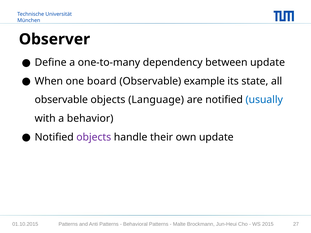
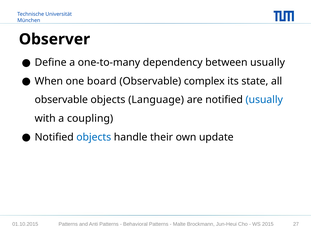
between update: update -> usually (268, 63)
example: example -> complex (204, 81)
behavior: behavior -> coupling (90, 119)
objects colour: purple -> blue (94, 137)
